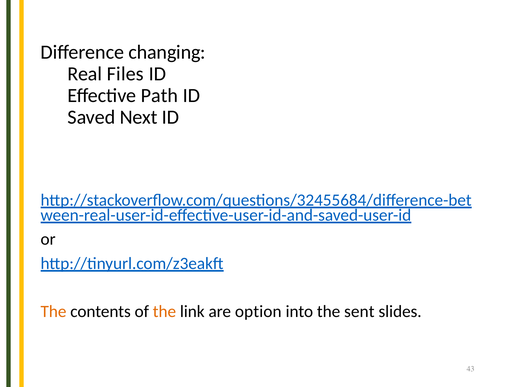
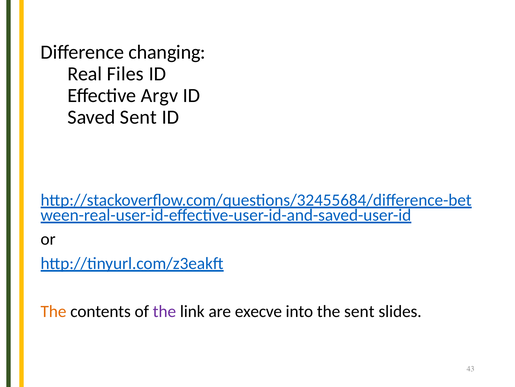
Path: Path -> Argv (159, 95)
Saved Next: Next -> Sent (138, 117)
the colour: orange -> purple (164, 311)
option: option -> execve (258, 311)
